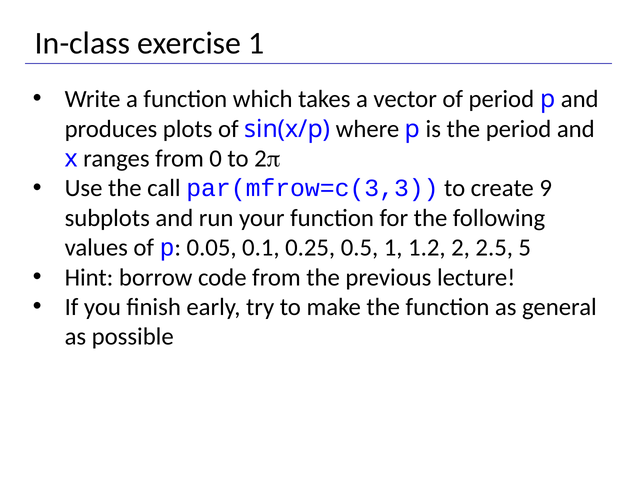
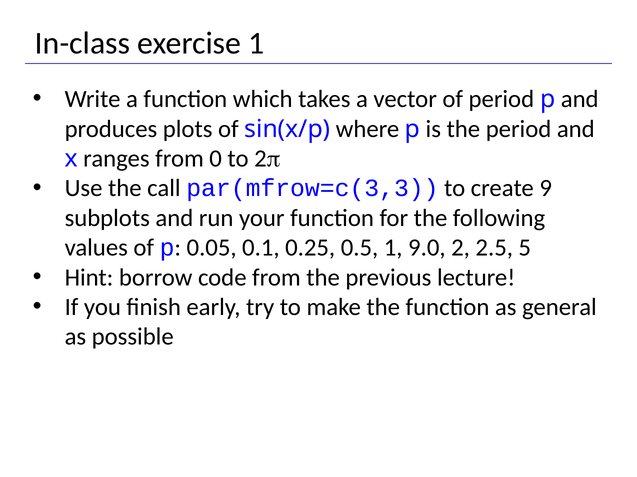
1.2: 1.2 -> 9.0 (427, 248)
